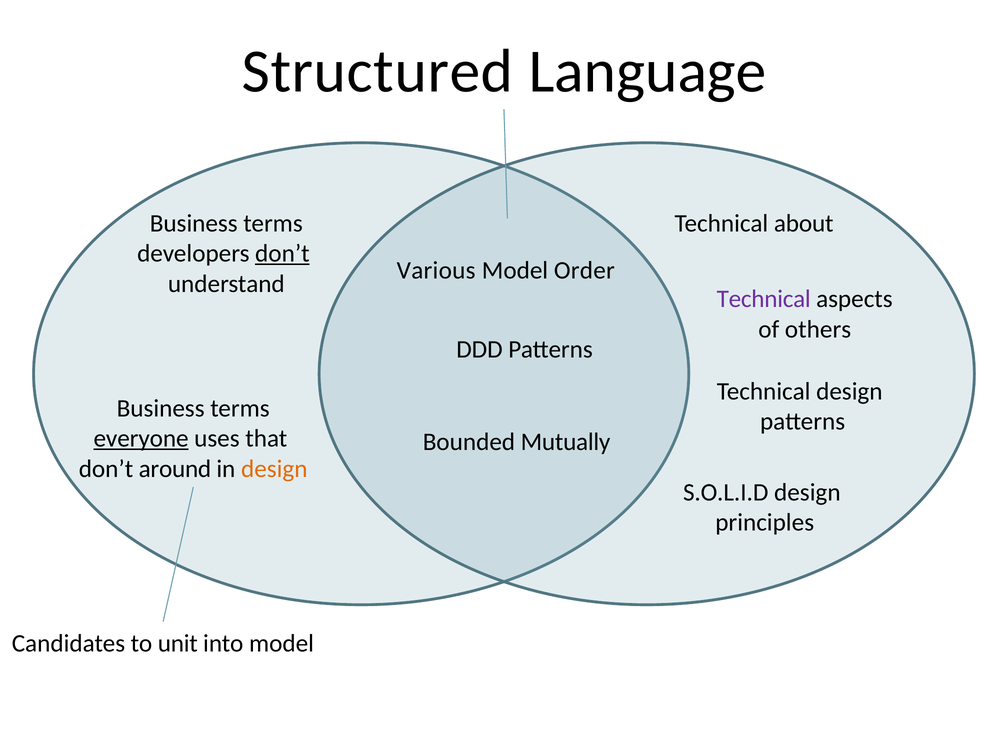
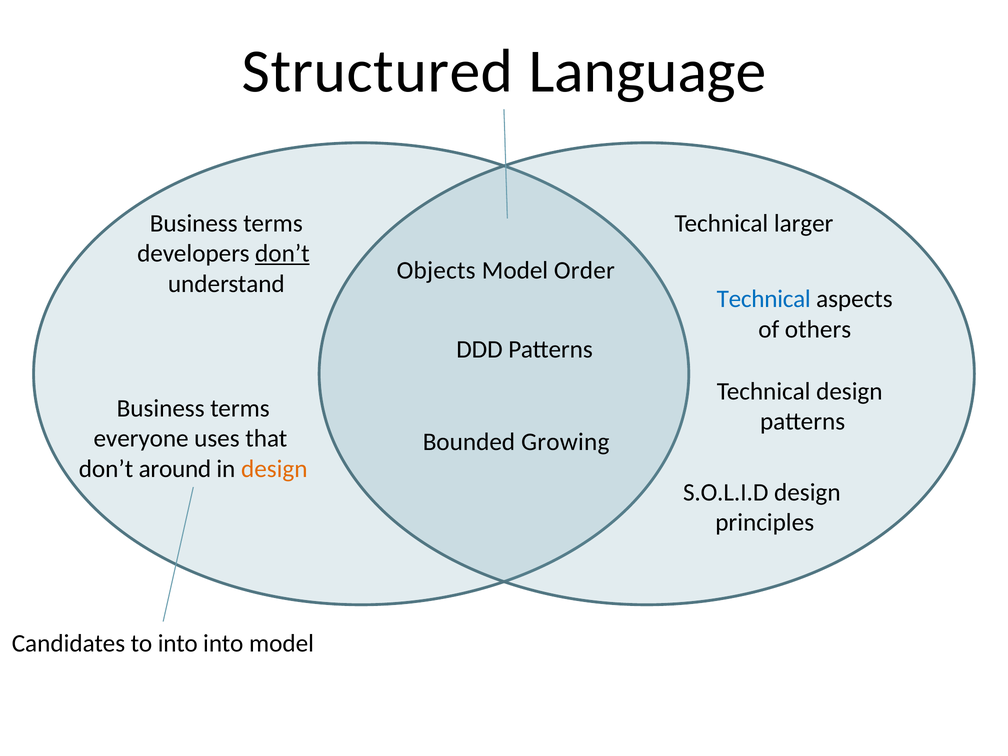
about: about -> larger (804, 223)
Various: Various -> Objects (436, 270)
Technical colour: purple -> blue (764, 299)
everyone underline: present -> none (141, 438)
Mutually: Mutually -> Growing (565, 442)
to unit: unit -> into (178, 643)
